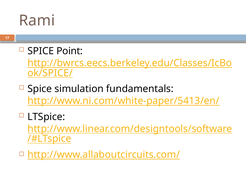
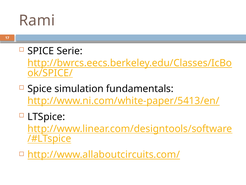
Point: Point -> Serie (70, 51)
